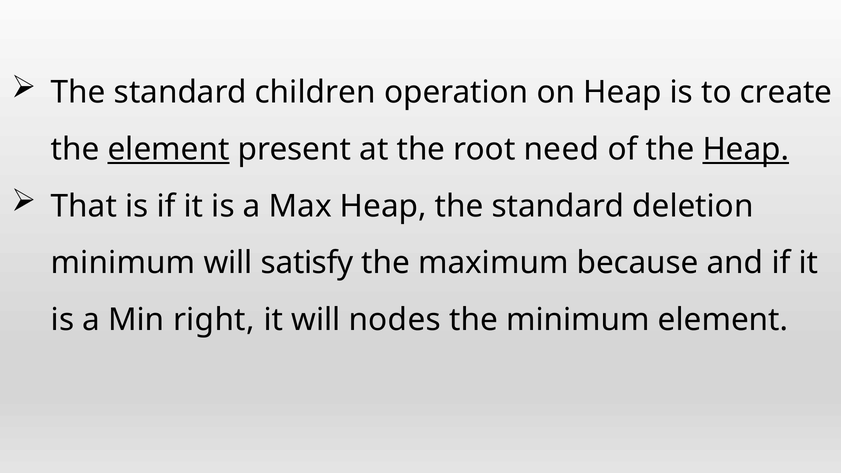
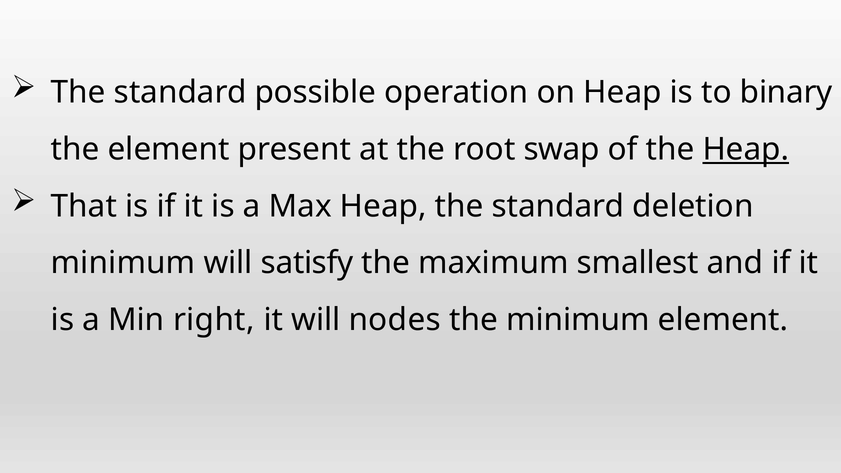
children: children -> possible (315, 93)
create: create -> binary (786, 93)
element underline: present -> none (169, 149)
need: need -> swap (562, 149)
because: because -> smallest (638, 263)
